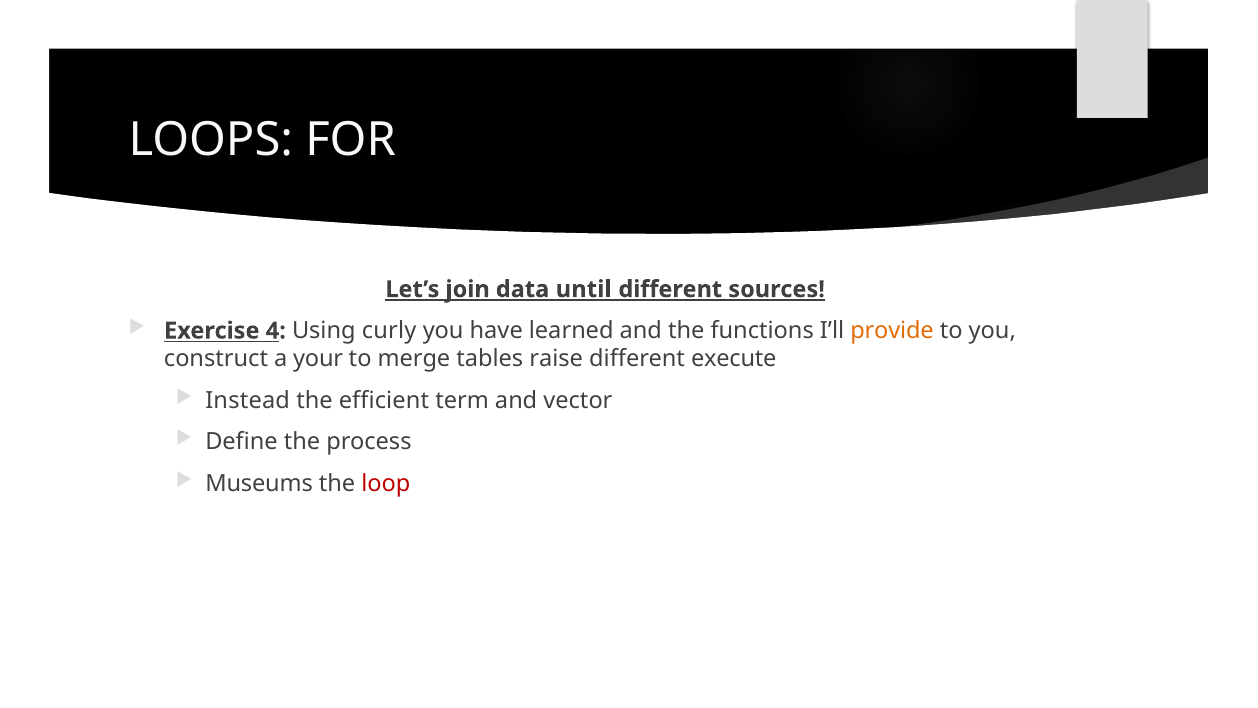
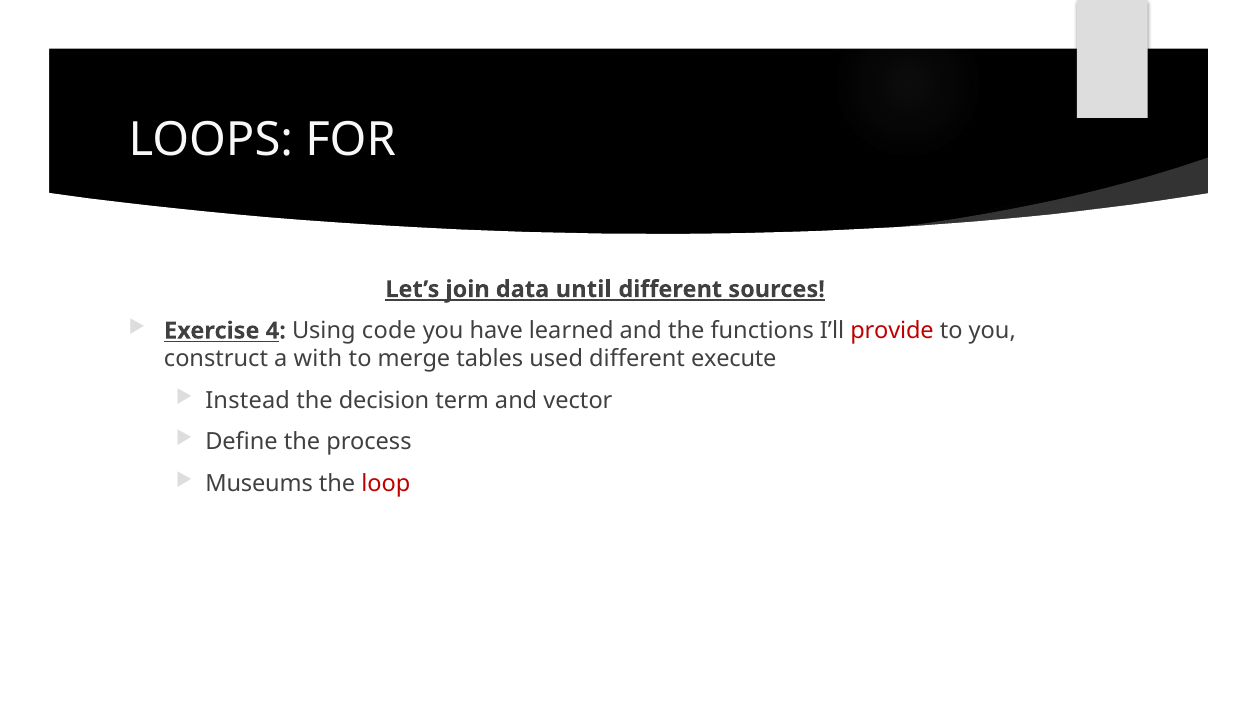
curly: curly -> code (389, 331)
provide colour: orange -> red (892, 331)
your: your -> with (318, 359)
raise: raise -> used (556, 359)
efficient: efficient -> decision (384, 400)
